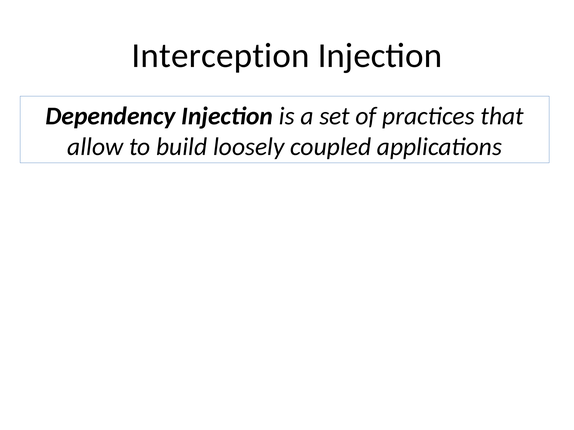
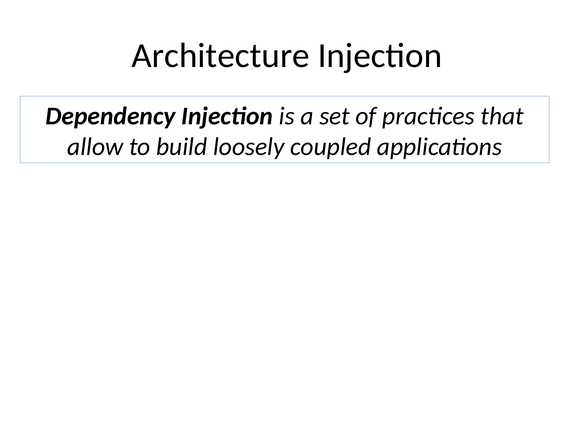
Interception: Interception -> Architecture (221, 56)
